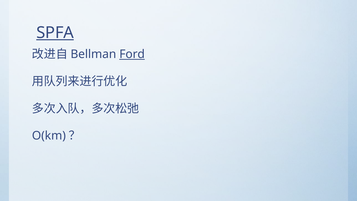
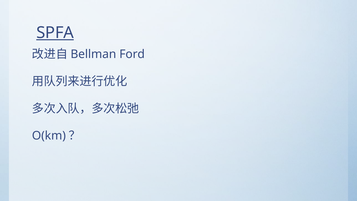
Ford underline: present -> none (132, 54)
